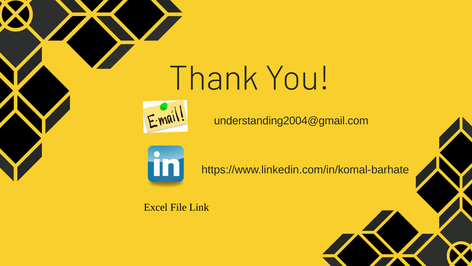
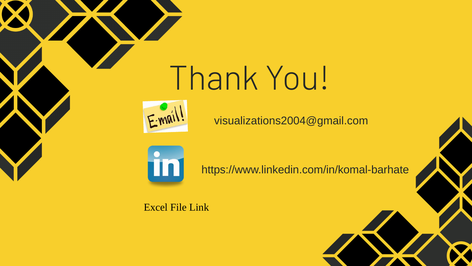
understanding2004@gmail.com: understanding2004@gmail.com -> visualizations2004@gmail.com (291, 121)
